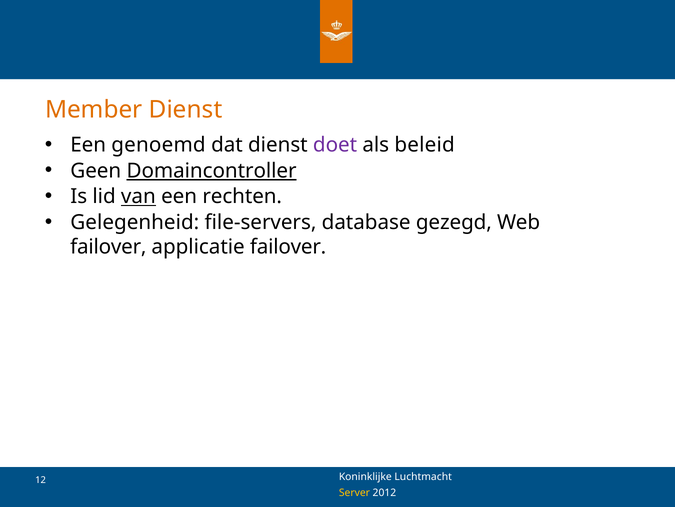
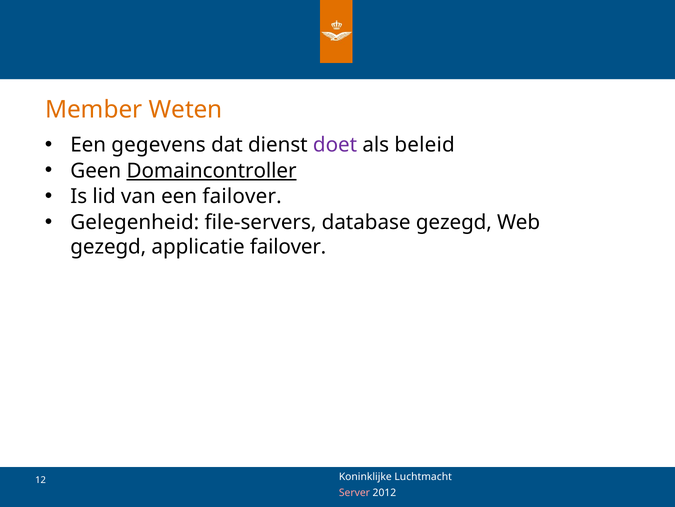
Member Dienst: Dienst -> Weten (186, 110)
genoemd: genoemd -> gegevens (159, 145)
van underline: present -> none (138, 196)
een rechten: rechten -> failover (242, 196)
failover: failover -> gezegd (108, 247)
Server colour: yellow -> pink (354, 492)
